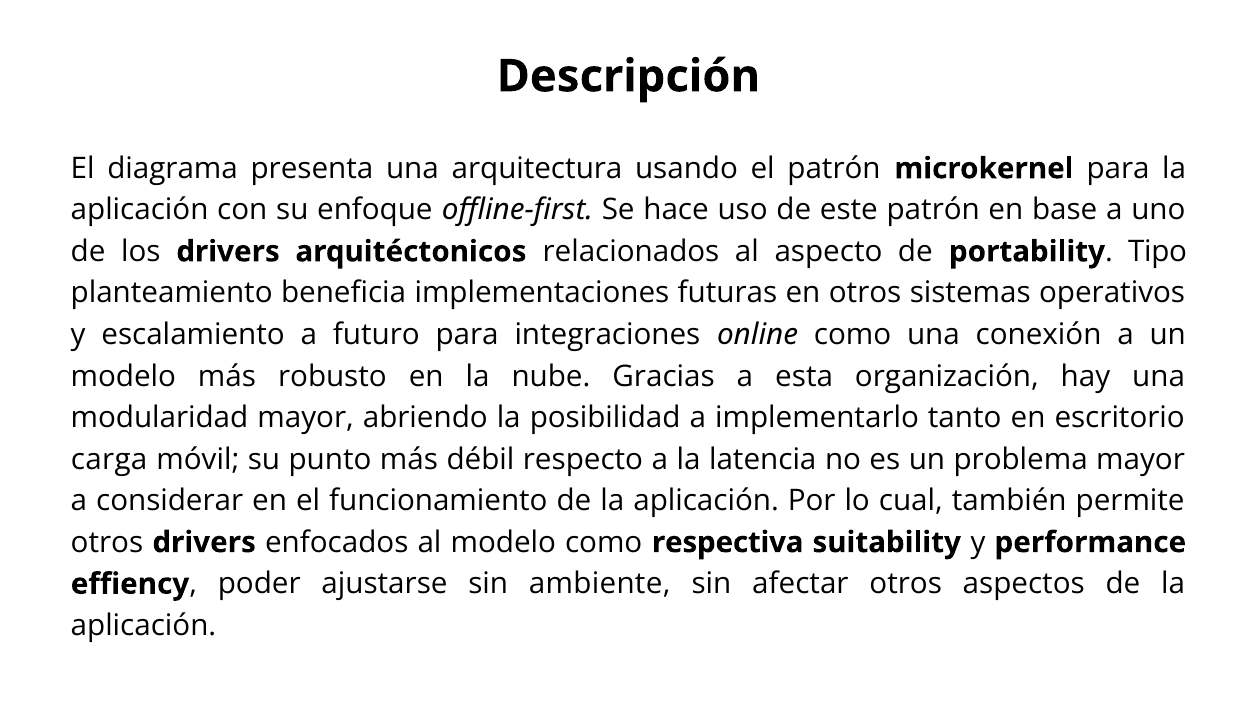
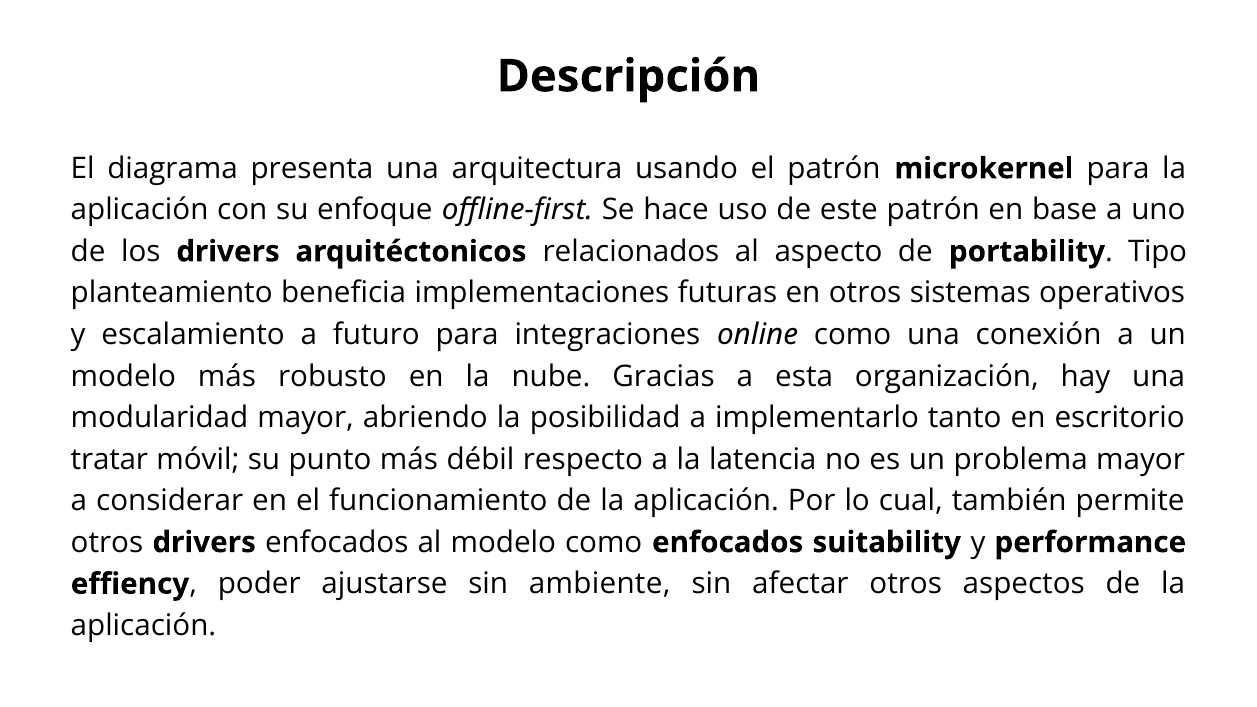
carga: carga -> tratar (109, 459)
como respectiva: respectiva -> enfocados (728, 542)
